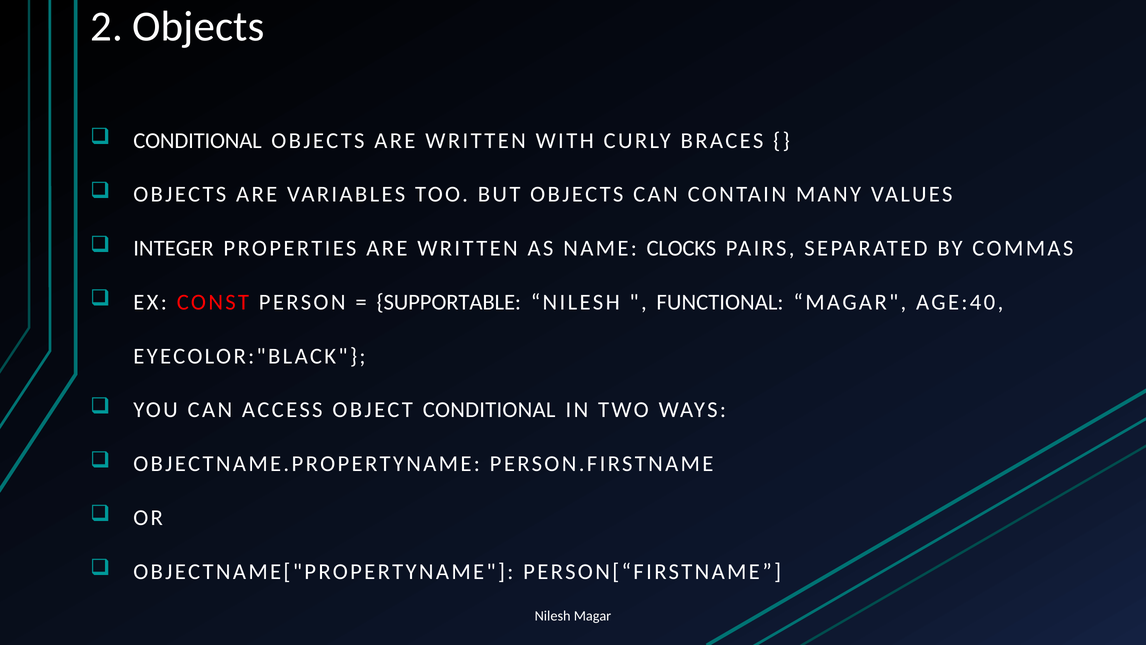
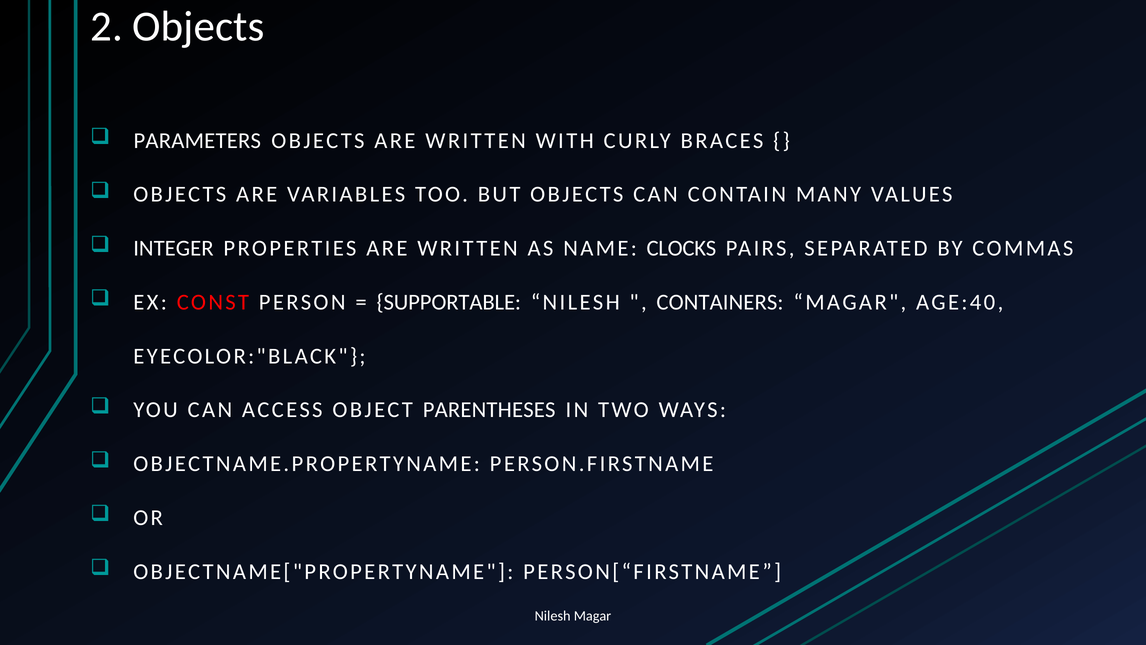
CONDITIONAL: CONDITIONAL -> PARAMETERS (197, 141)
FUNCTIONAL: FUNCTIONAL -> CONTAINERS (720, 302)
OBJECT CONDITIONAL: CONDITIONAL -> PARENTHESES (489, 410)
